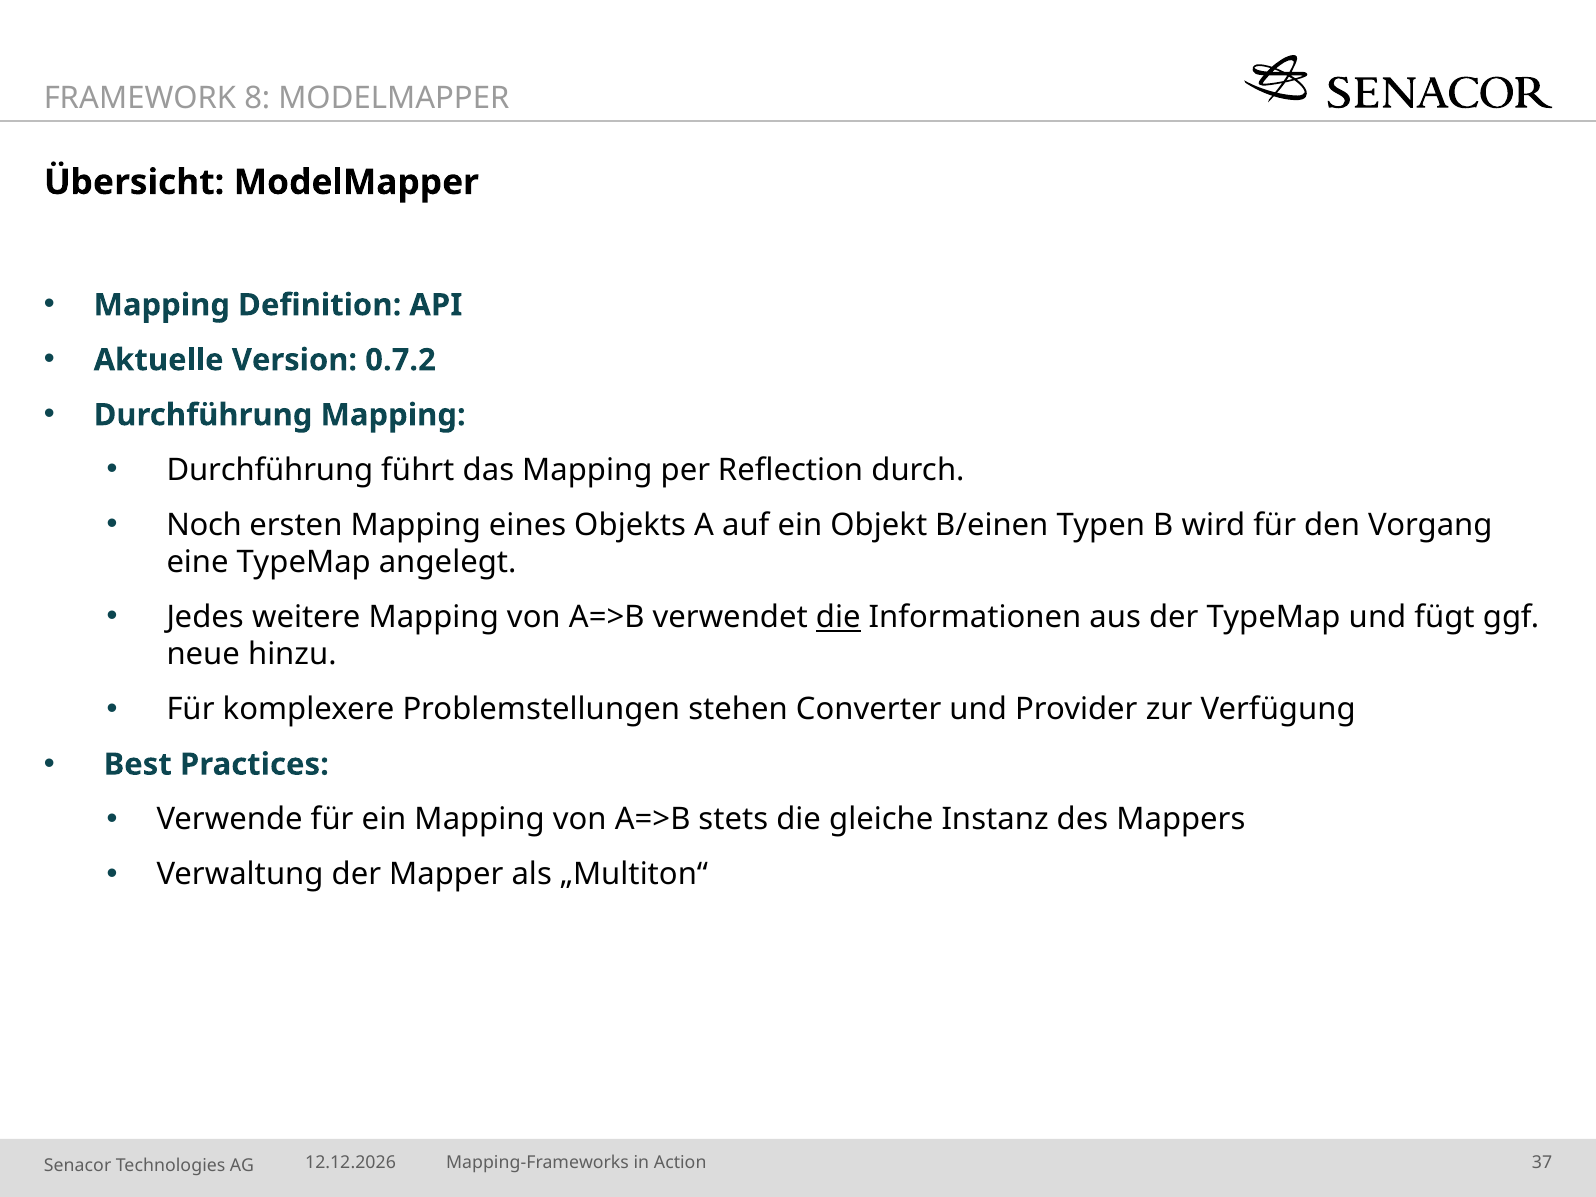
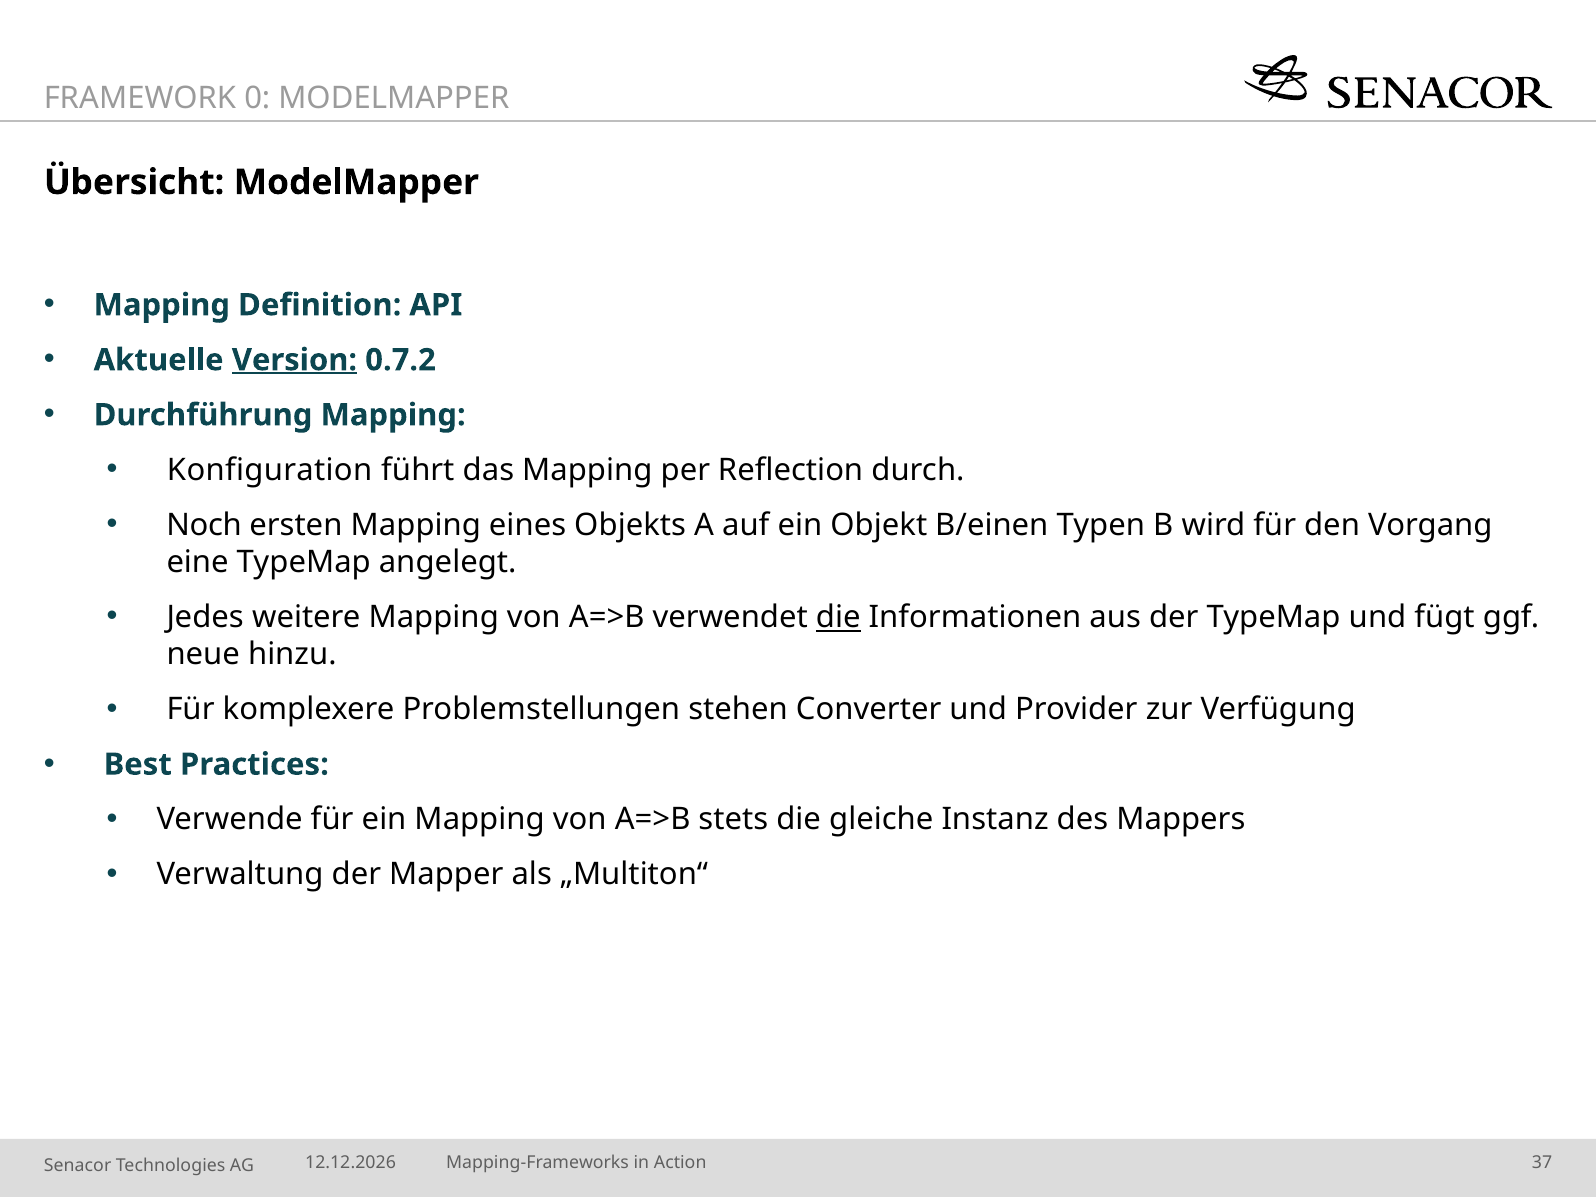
8: 8 -> 0 (257, 98)
Version underline: none -> present (294, 360)
Durchführung: Durchführung -> Konfiguration (270, 470)
